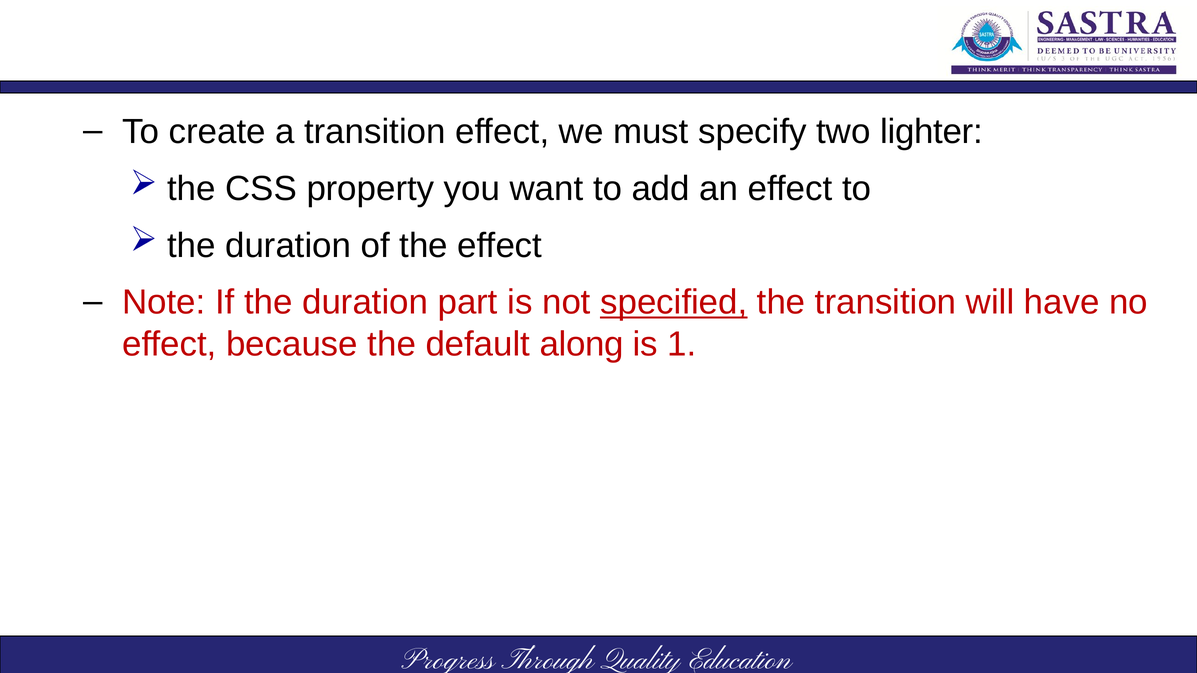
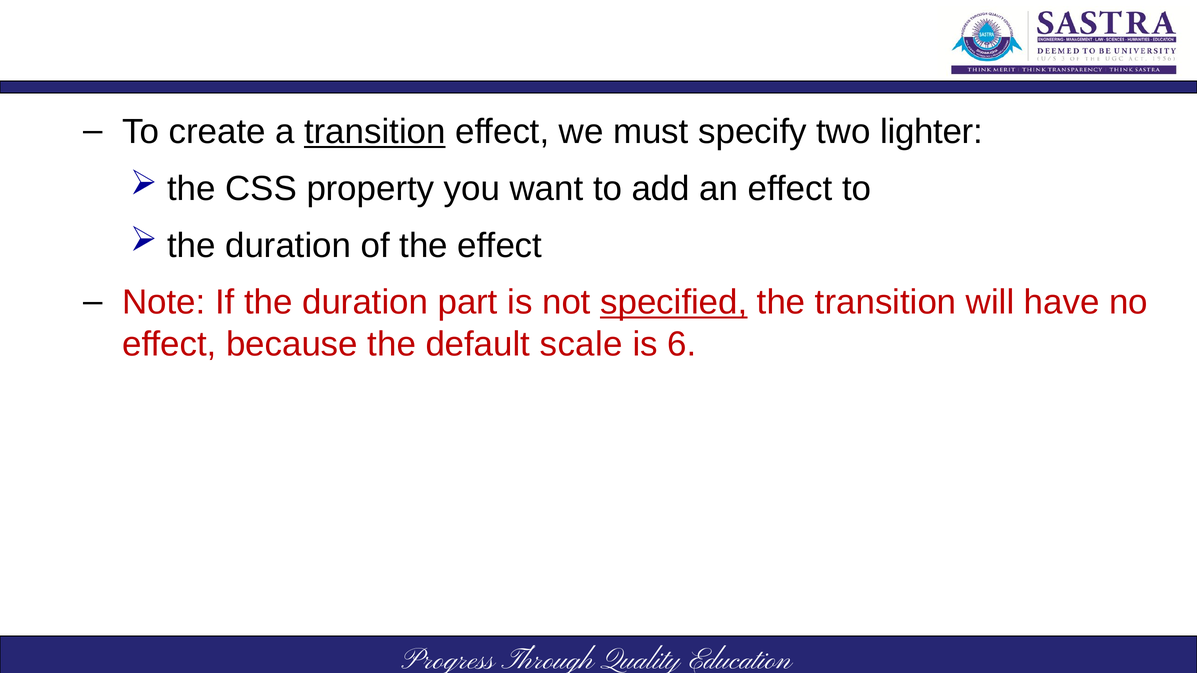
transition underline: none -> present (375, 132)
along: along -> scale (581, 344)
1: 1 -> 6 (682, 344)
